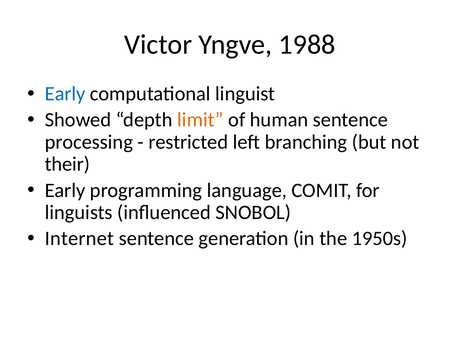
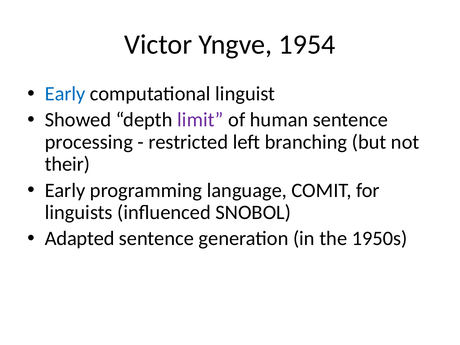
1988: 1988 -> 1954 (307, 45)
limit colour: orange -> purple (200, 120)
Internet: Internet -> Adapted (80, 239)
